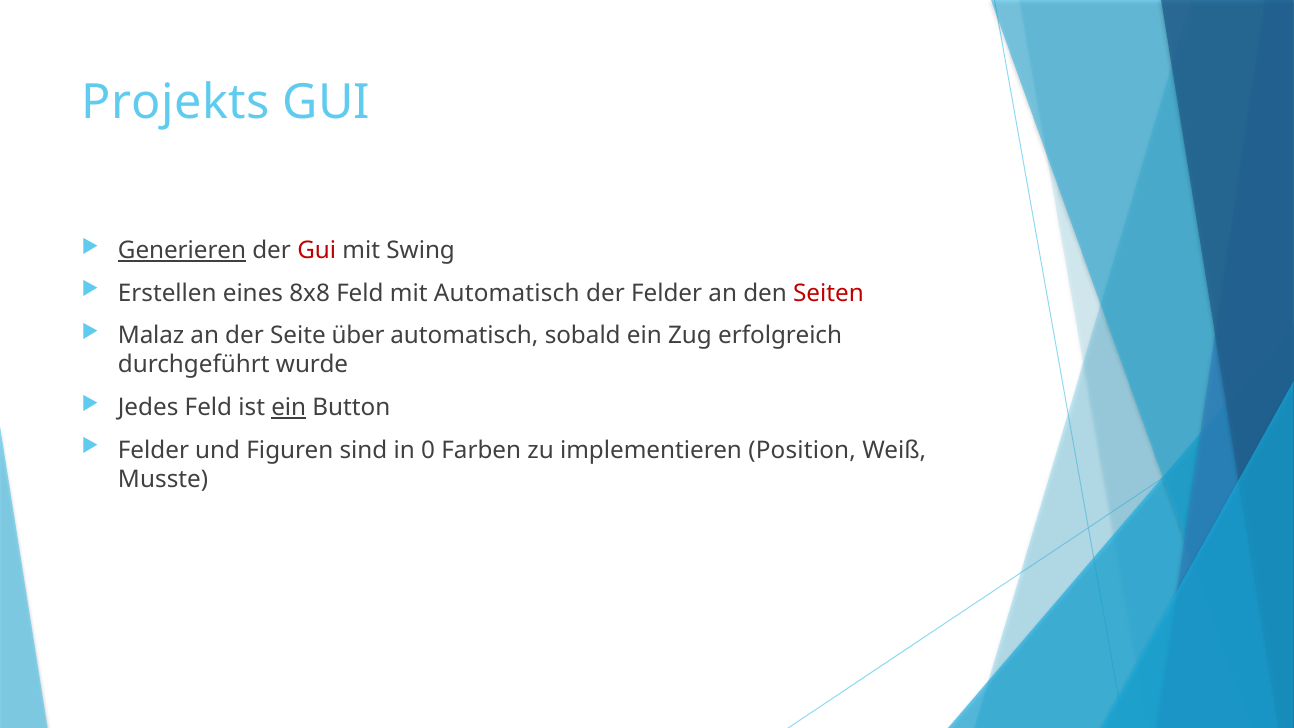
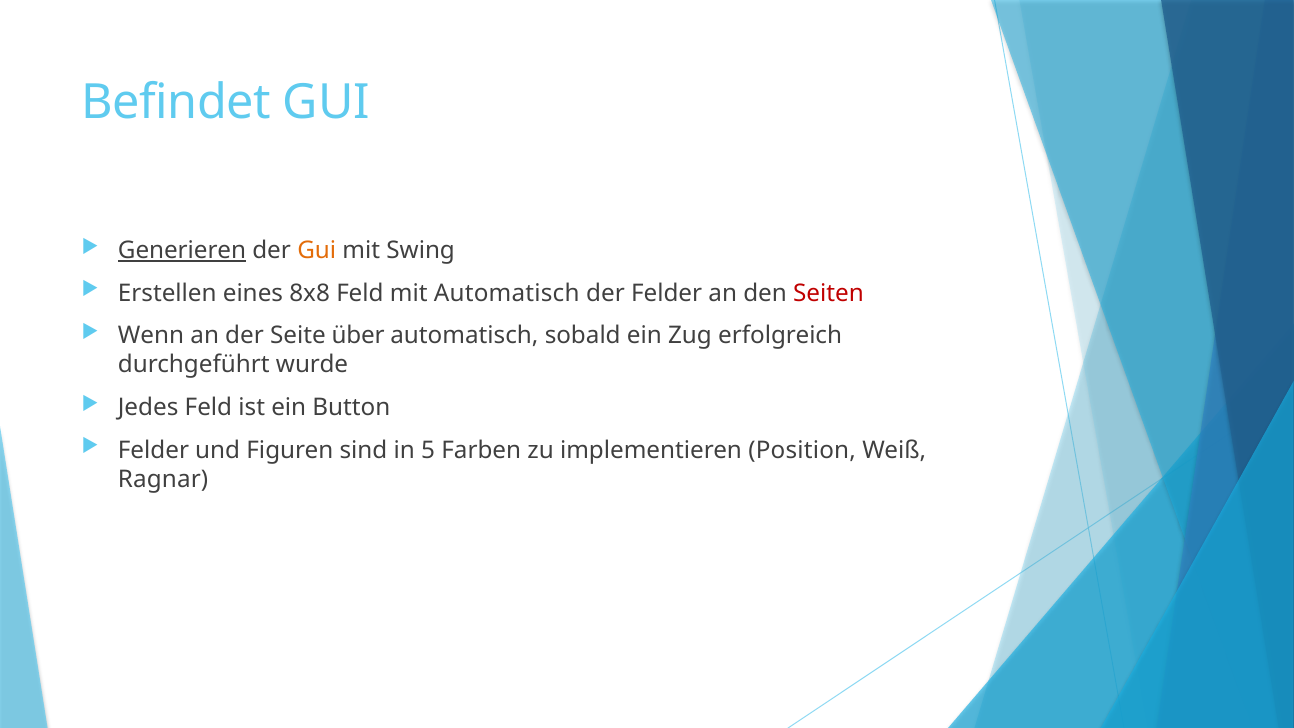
Projekts: Projekts -> Befindet (176, 102)
Gui colour: red -> orange (317, 250)
Malaz: Malaz -> Wenn (151, 336)
ein underline: present -> none (289, 407)
0: 0 -> 5 (428, 450)
Musste: Musste -> Ragnar (163, 479)
